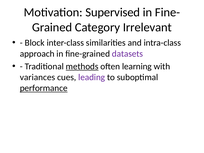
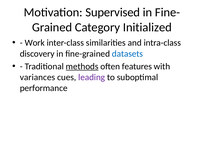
Irrelevant: Irrelevant -> Initialized (147, 27)
Block: Block -> Work (35, 43)
approach: approach -> discovery (37, 54)
datasets colour: purple -> blue (127, 54)
learning: learning -> features (137, 66)
performance underline: present -> none (44, 88)
